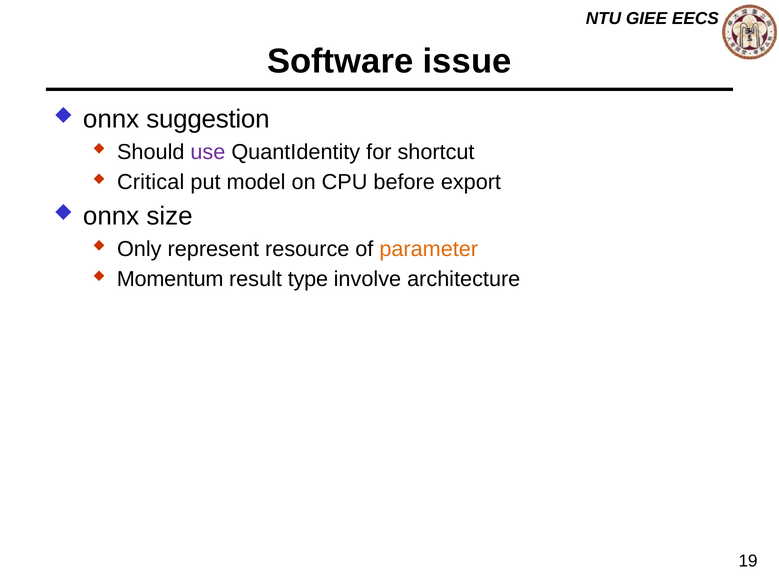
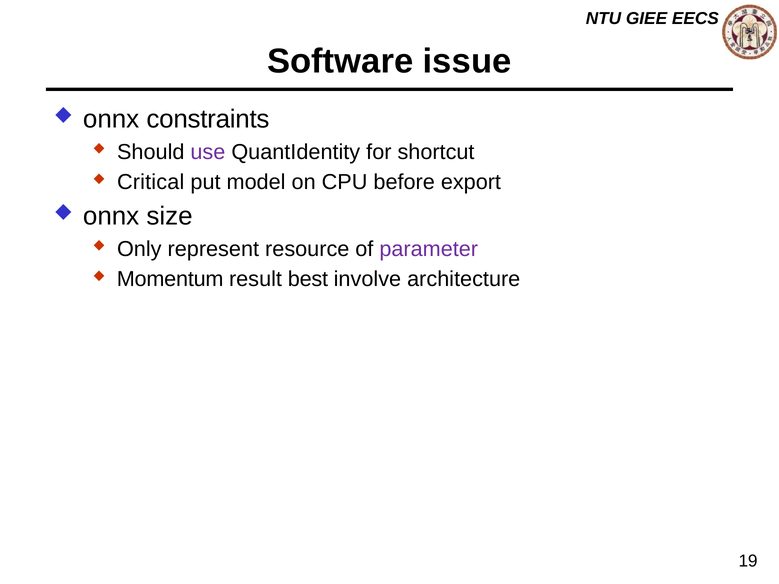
suggestion: suggestion -> constraints (208, 119)
parameter colour: orange -> purple (429, 249)
type: type -> best (308, 279)
